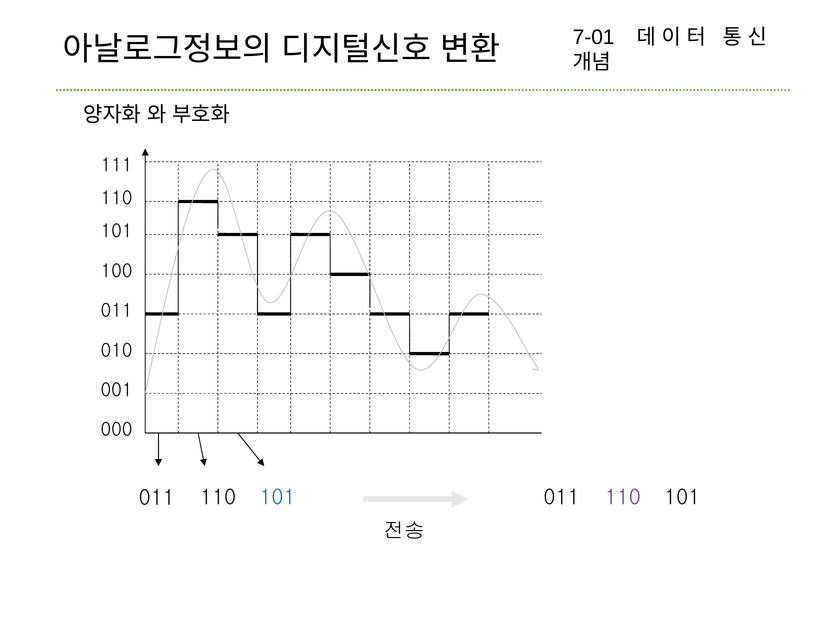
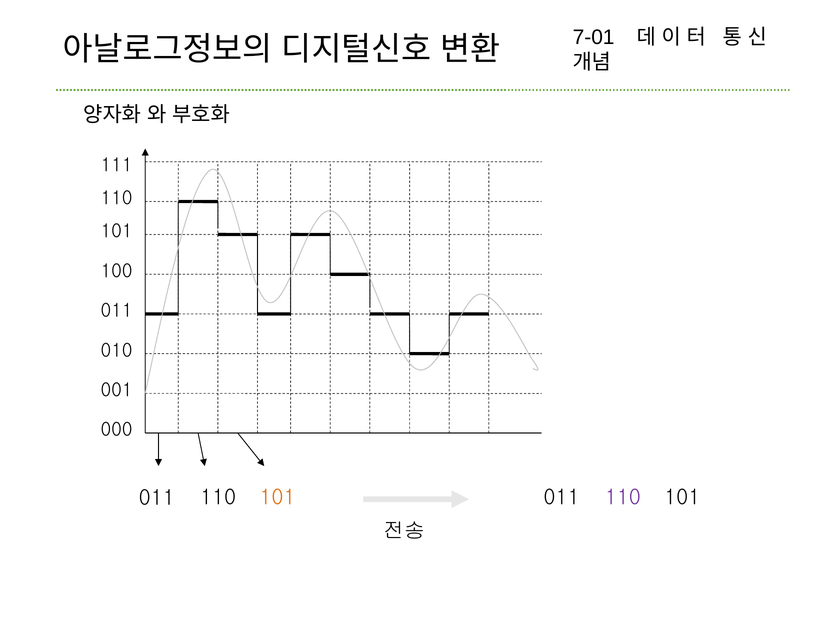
101 colour: blue -> orange (277, 497)
